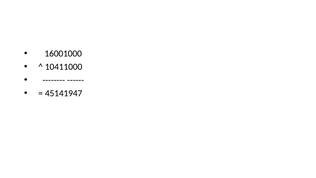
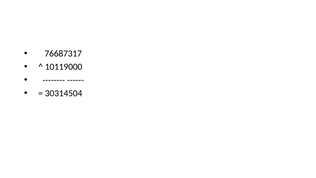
16001000: 16001000 -> 76687317 (63, 53)
10411000: 10411000 -> 10119000 (64, 67)
45141947: 45141947 -> 30314504 (64, 93)
